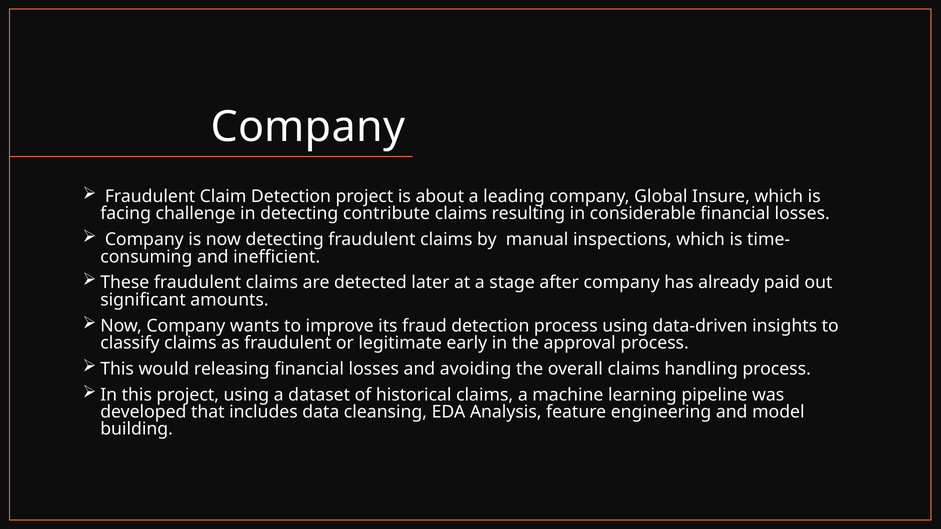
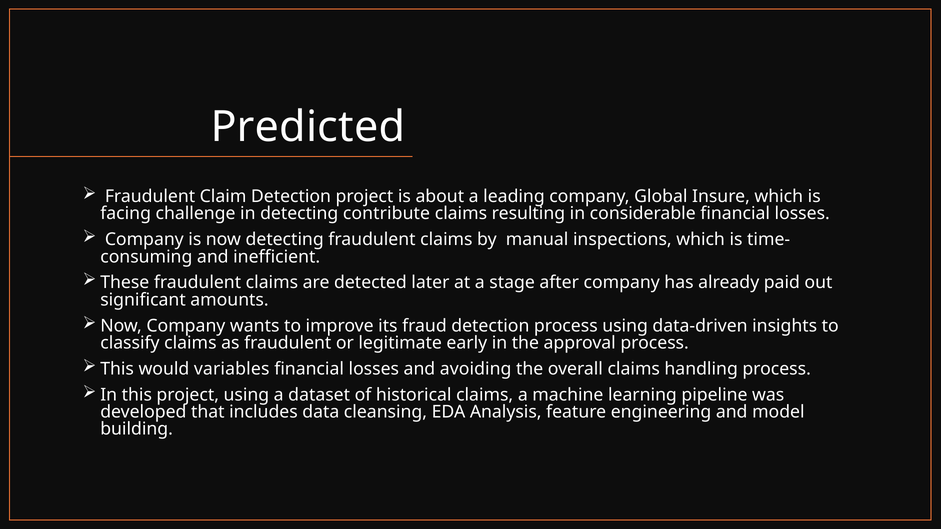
Company: Company -> Predicted (308, 127)
releasing: releasing -> variables (232, 369)
